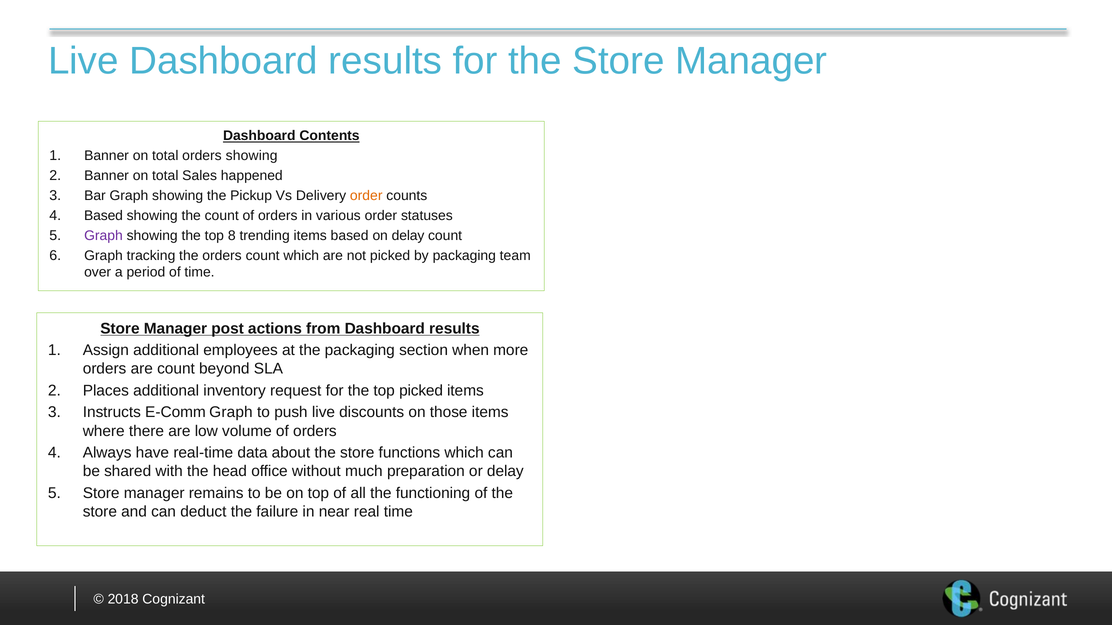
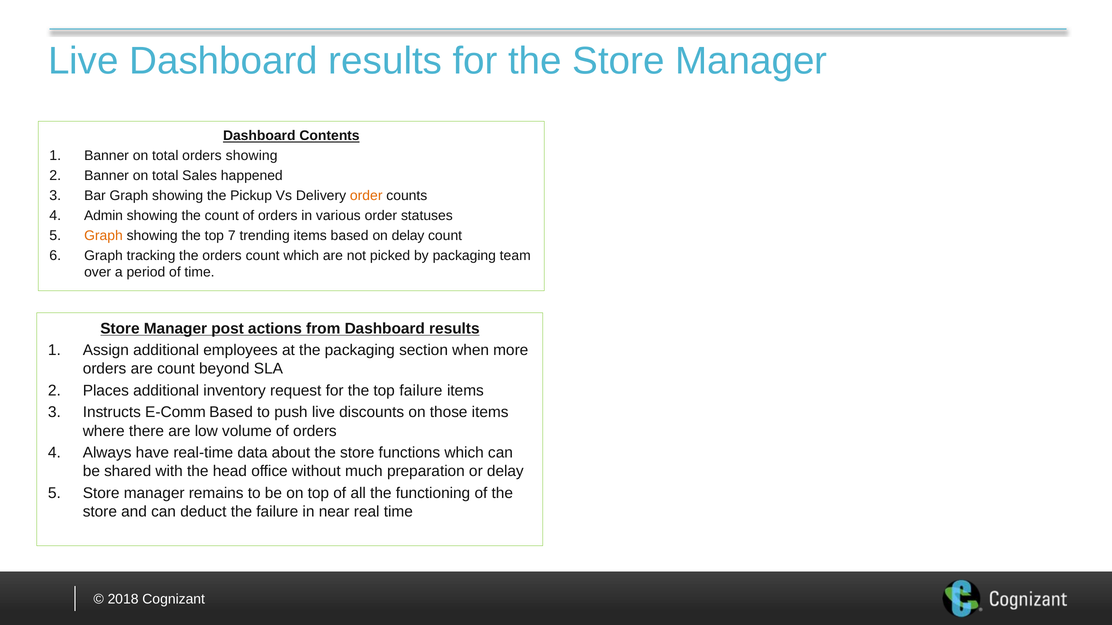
Based: Based -> Admin (104, 216)
Graph colour: purple -> orange (103, 236)
8: 8 -> 7 (232, 236)
top picked: picked -> failure (421, 391)
E-Comm Graph: Graph -> Based (231, 413)
